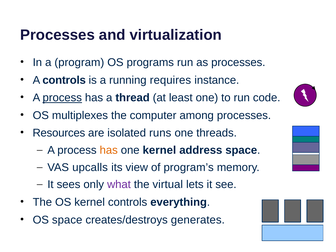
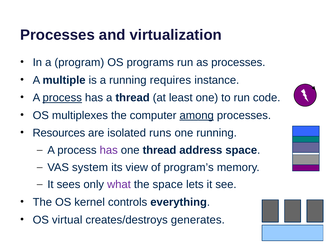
A controls: controls -> multiple (64, 80)
among underline: none -> present (197, 115)
one threads: threads -> running (217, 133)
has colour: orange -> purple (109, 150)
one kernel: kernel -> thread (159, 150)
upcalls: upcalls -> system (90, 167)
the virtual: virtual -> space (168, 185)
OS space: space -> virtual (67, 220)
